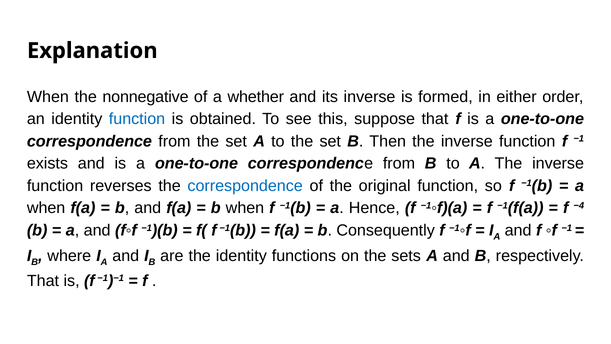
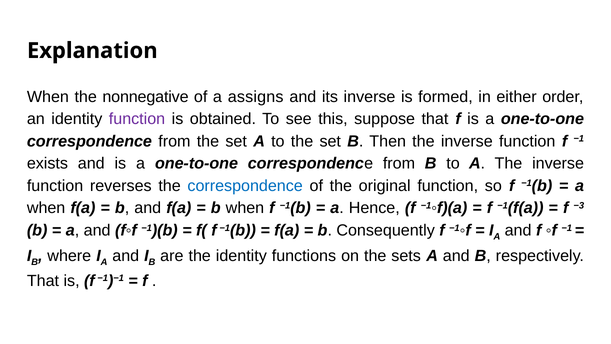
whether: whether -> assigns (256, 97)
function colour: blue -> purple (137, 119)
−4: −4 -> −3 (579, 205)
